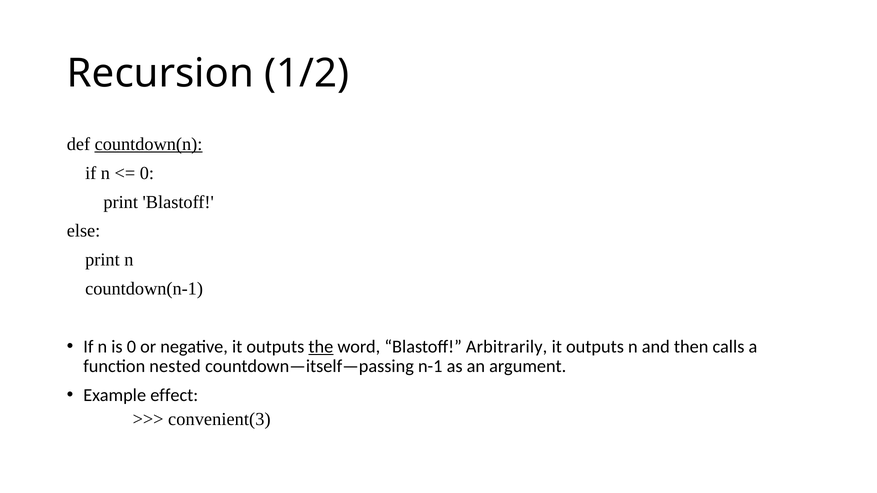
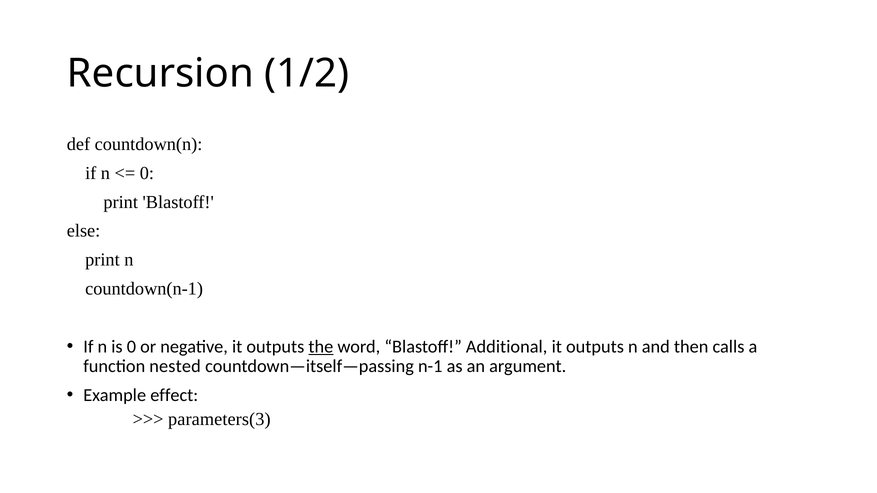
countdown(n underline: present -> none (149, 144)
Arbitrarily: Arbitrarily -> Additional (507, 347)
convenient(3: convenient(3 -> parameters(3 (219, 420)
